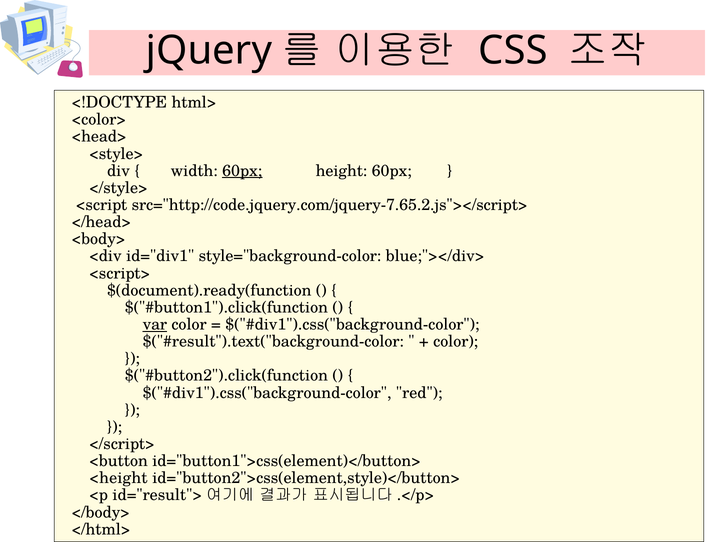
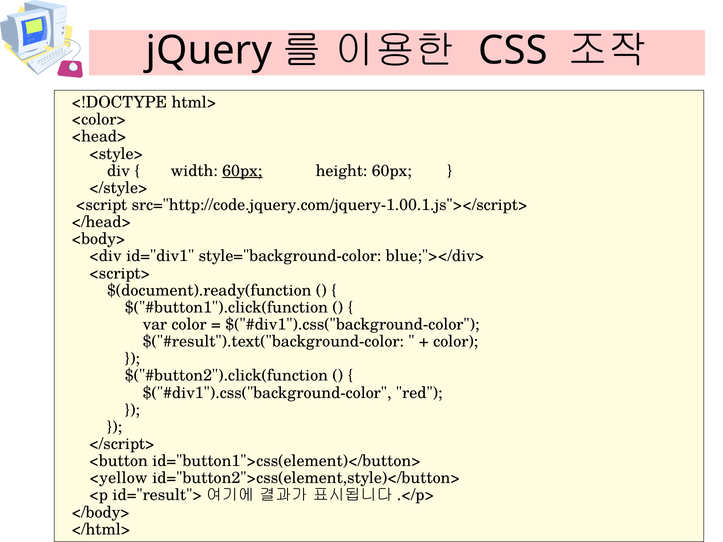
src="http://code.jquery.com/jquery-7.65.2.js"></script>: src="http://code.jquery.com/jquery-7.65.2.js"></script> -> src="http://code.jquery.com/jquery-1.00.1.js"></script> (330, 205)
var underline: present -> none (155, 325)
<height: <height -> <yellow (118, 478)
